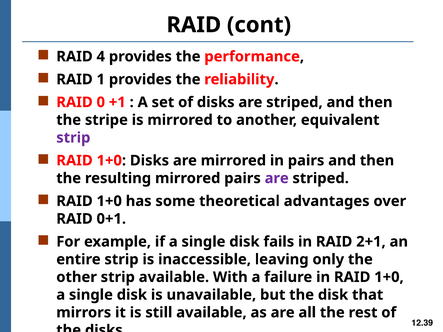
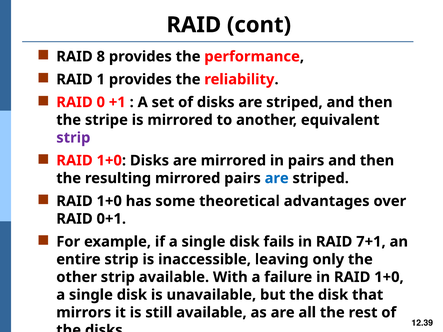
4: 4 -> 8 (101, 57)
are colour: purple -> blue (277, 178)
2+1: 2+1 -> 7+1 (371, 242)
